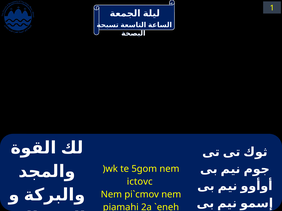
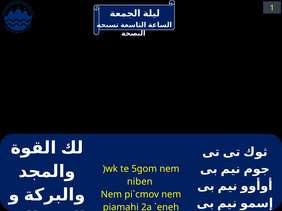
ictovc: ictovc -> niben (140, 182)
